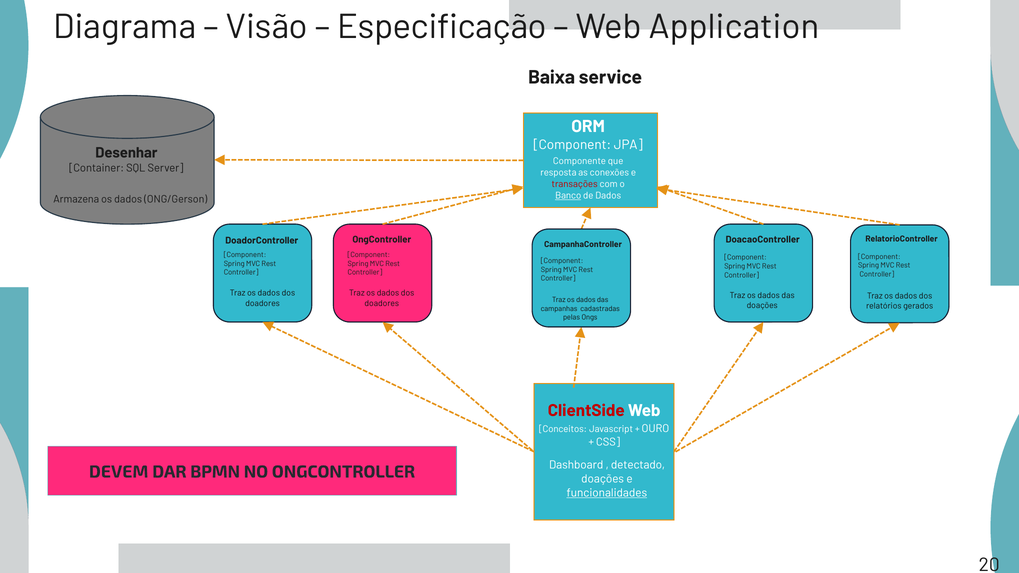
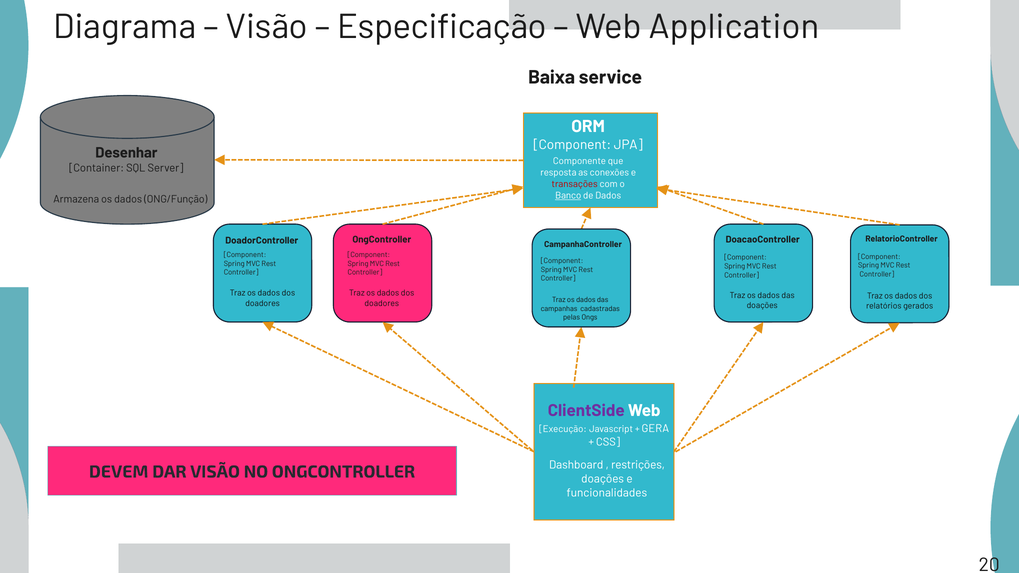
ONG/Gerson: ONG/Gerson -> ONG/Função (176, 199)
ClientSide colour: red -> purple (586, 411)
Conceitos: Conceitos -> Execução (563, 429)
OURO: OURO -> GERA (655, 429)
detectado: detectado -> restrições (638, 465)
DAR BPMN: BPMN -> VISÃO (215, 472)
funcionalidades underline: present -> none (607, 493)
